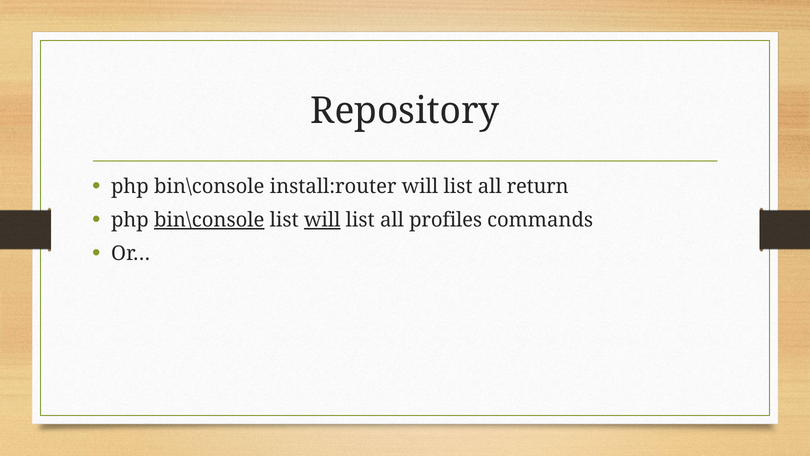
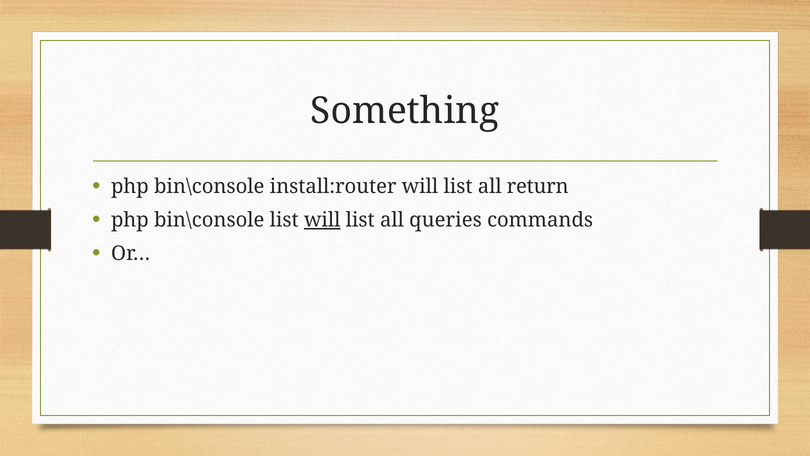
Repository: Repository -> Something (405, 111)
bin\console underline: present -> none (209, 220)
profiles: profiles -> queries (446, 220)
